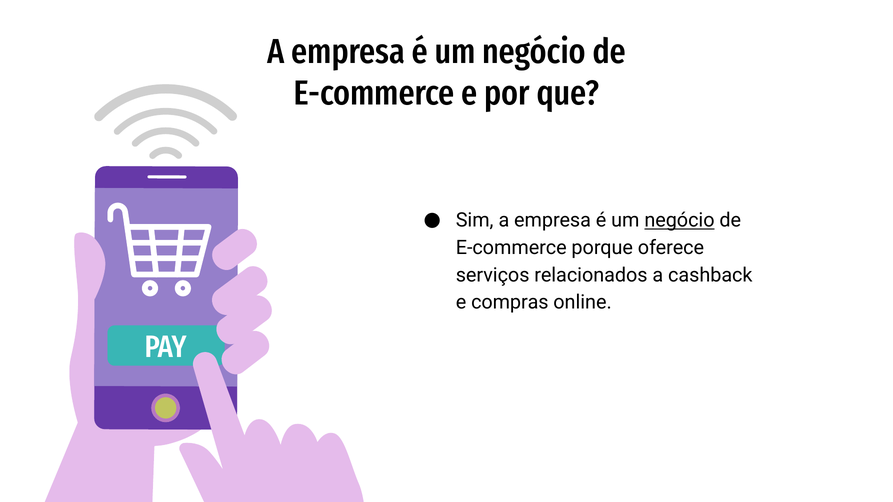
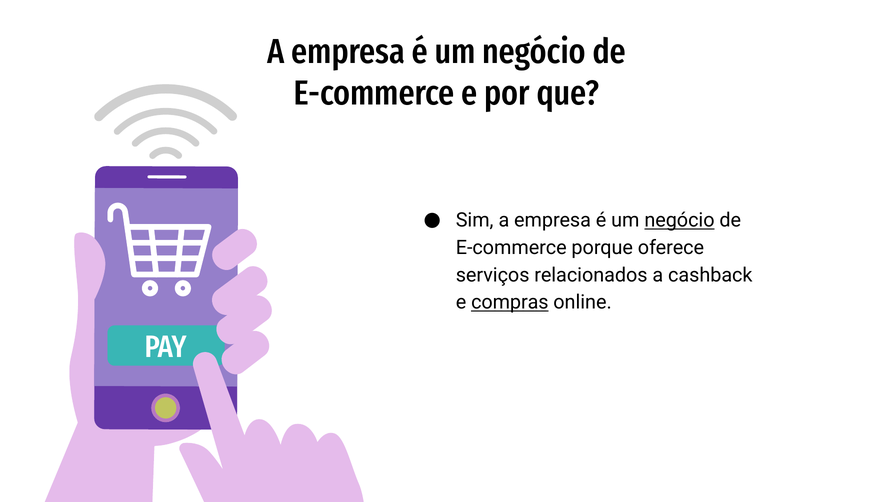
compras underline: none -> present (510, 303)
